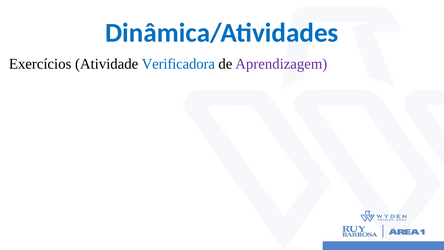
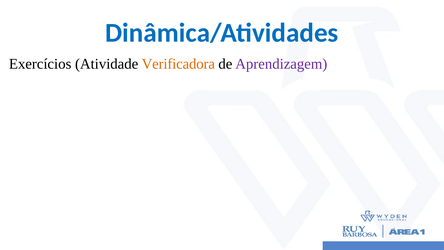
Verificadora colour: blue -> orange (178, 64)
